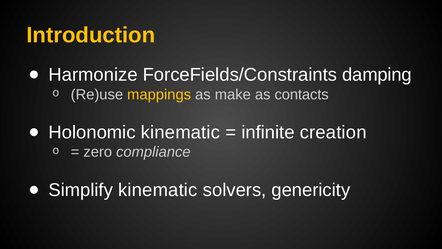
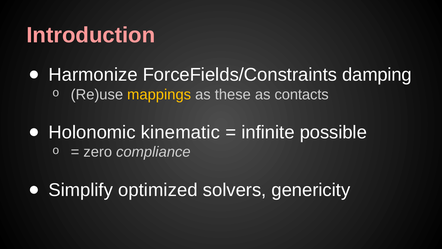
Introduction colour: yellow -> pink (91, 35)
make: make -> these (233, 94)
creation: creation -> possible (333, 132)
Simplify kinematic: kinematic -> optimized (158, 190)
